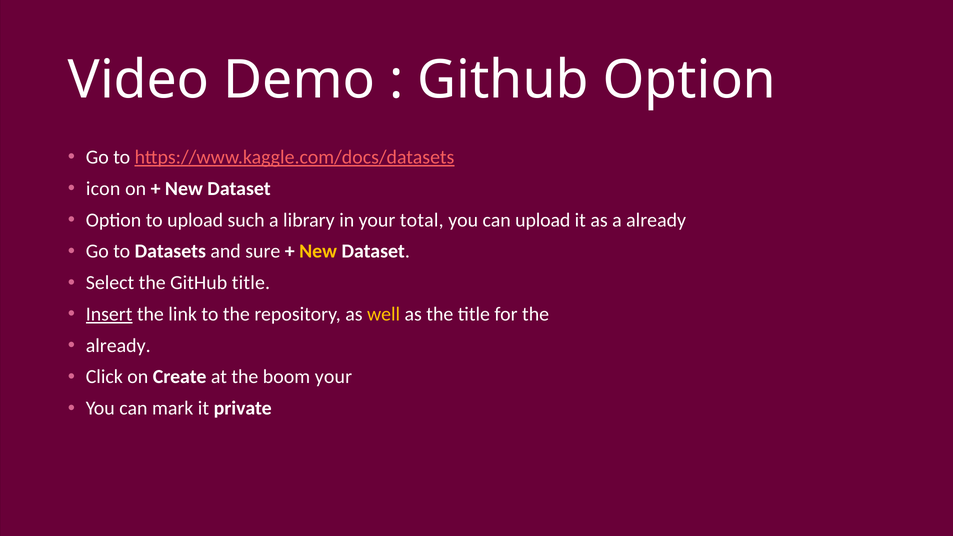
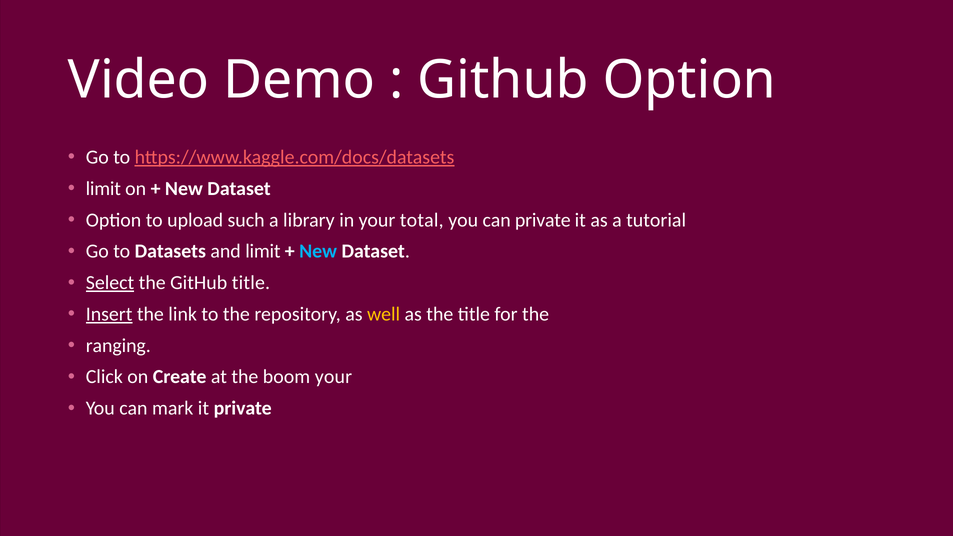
icon: icon -> limit (103, 189)
can upload: upload -> private (543, 220)
a already: already -> tutorial (656, 220)
and sure: sure -> limit (263, 251)
New colour: yellow -> light blue (318, 251)
Select underline: none -> present (110, 283)
already: already -> ranging (118, 346)
